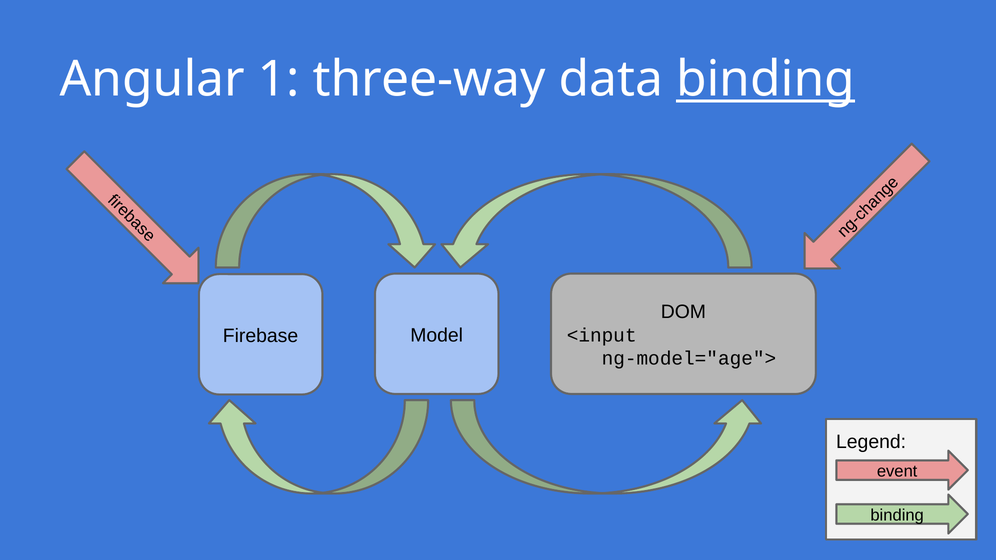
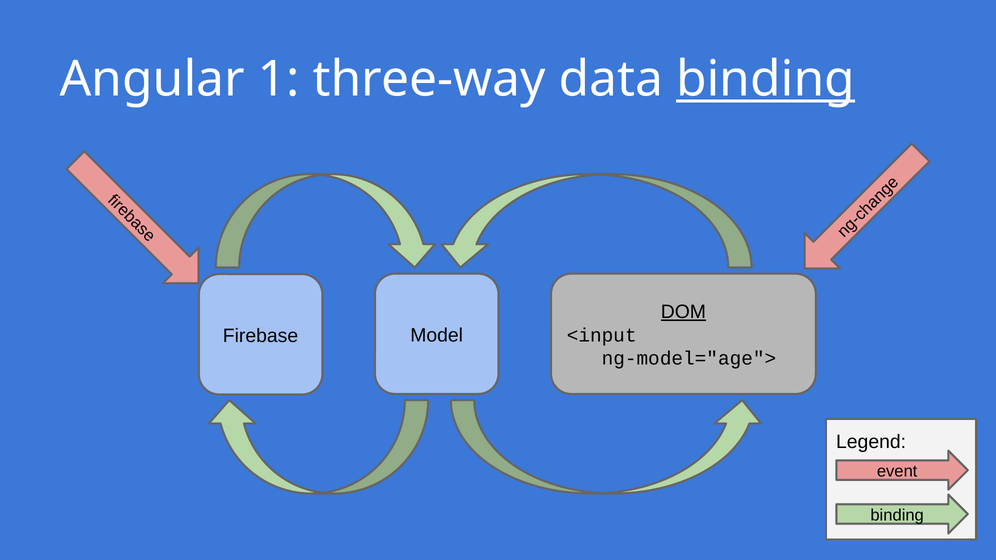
DOM underline: none -> present (683, 312)
